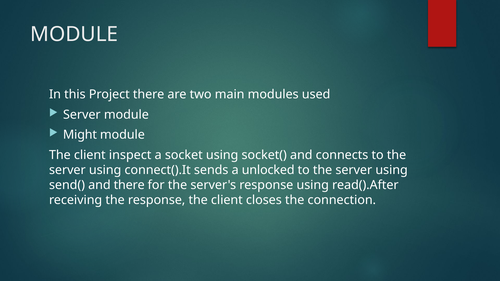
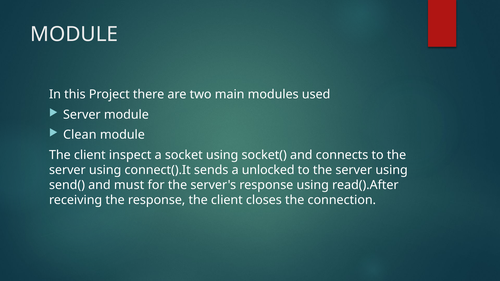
Might: Might -> Clean (80, 135)
and there: there -> must (129, 185)
